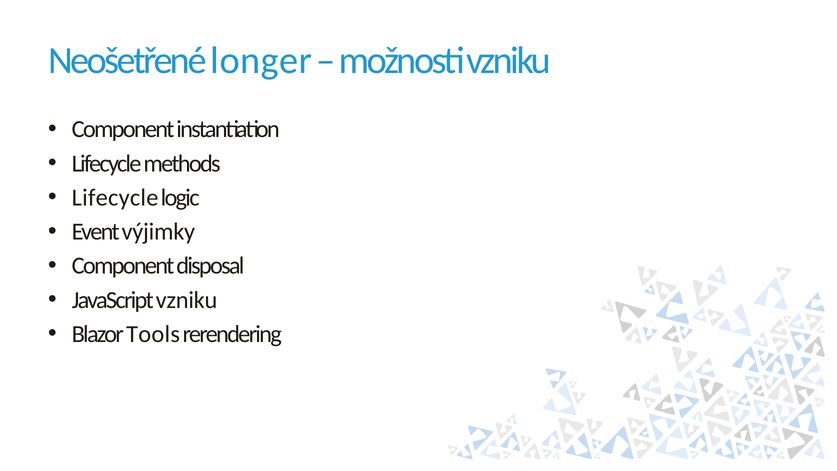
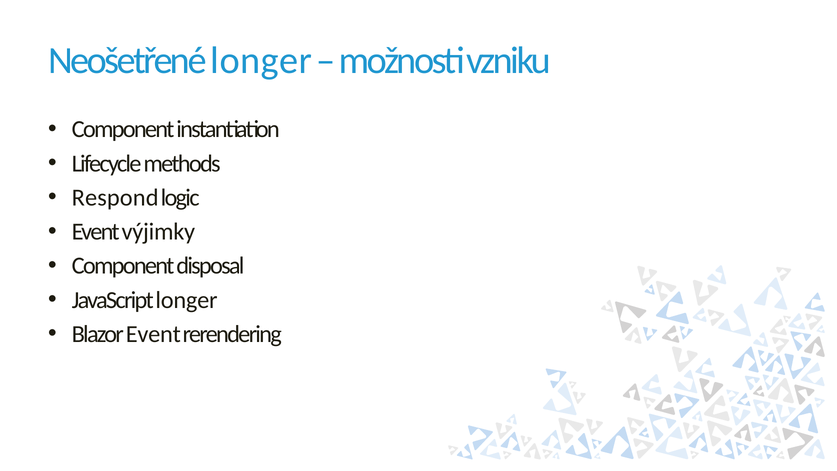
Lifecycle: Lifecycle -> Respond (115, 198)
JavaScript vzniku: vzniku -> longer (187, 300)
Blazor Tools: Tools -> Event (153, 334)
